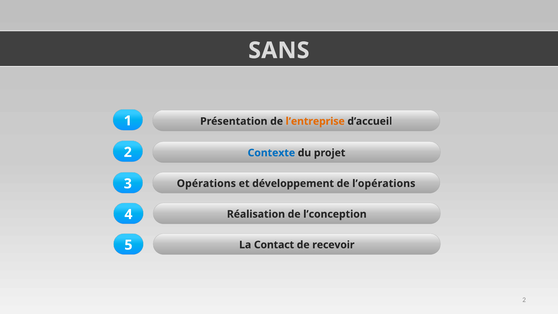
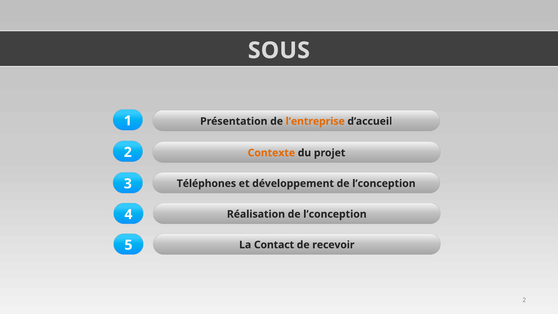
SANS: SANS -> SOUS (279, 50)
Contexte colour: blue -> orange (271, 153)
Opérations: Opérations -> Téléphones (206, 183)
développement de l’opérations: l’opérations -> l’conception (384, 183)
